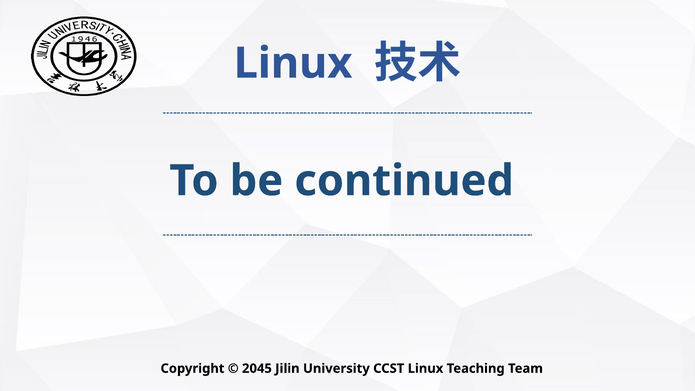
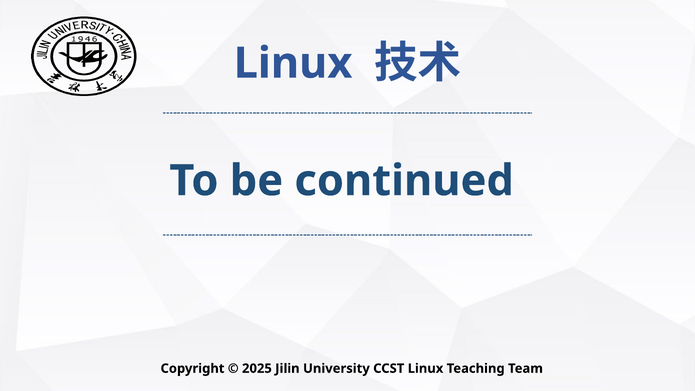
2045: 2045 -> 2025 (257, 368)
